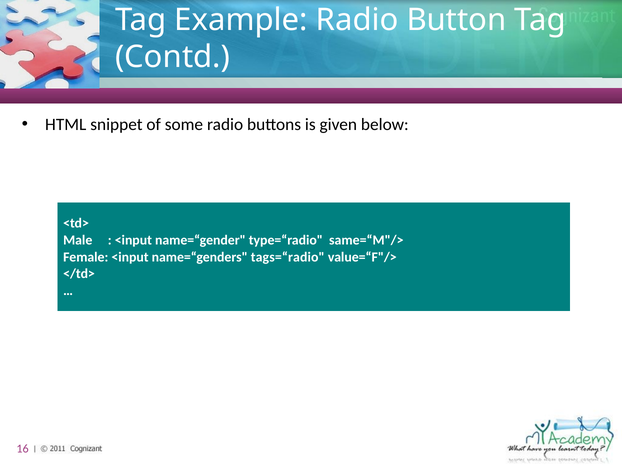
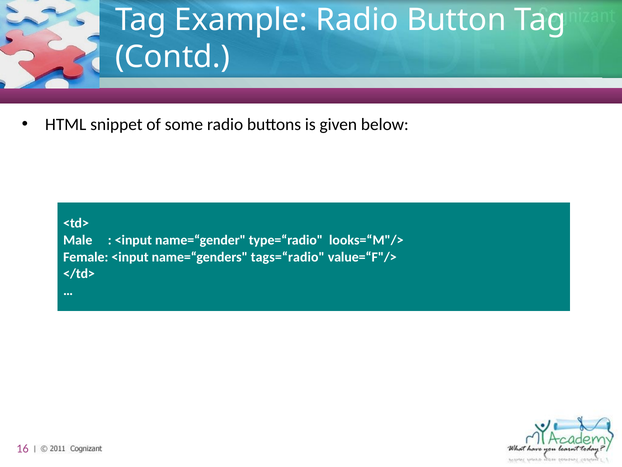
same=“M"/>: same=“M"/> -> looks=“M"/> (366, 240)
